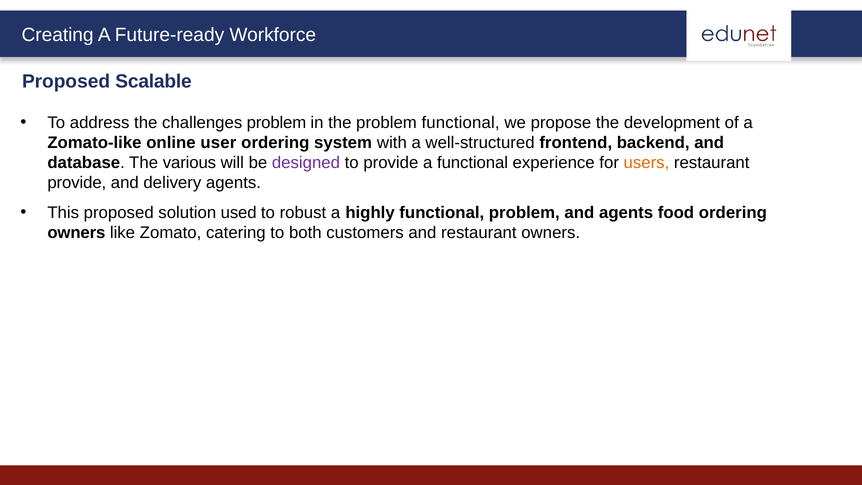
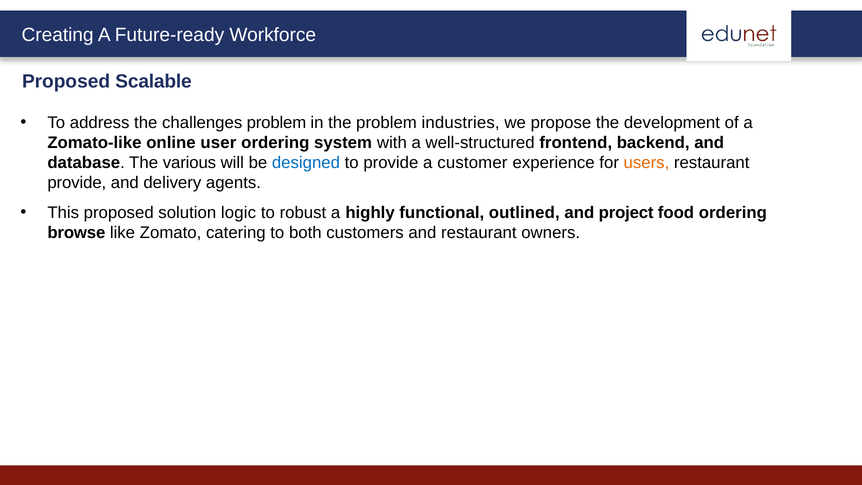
problem functional: functional -> industries (461, 122)
designed colour: purple -> blue (306, 163)
a functional: functional -> customer (472, 163)
used: used -> logic (238, 213)
functional problem: problem -> outlined (524, 213)
and agents: agents -> project (626, 213)
owners: owners -> browse (76, 233)
